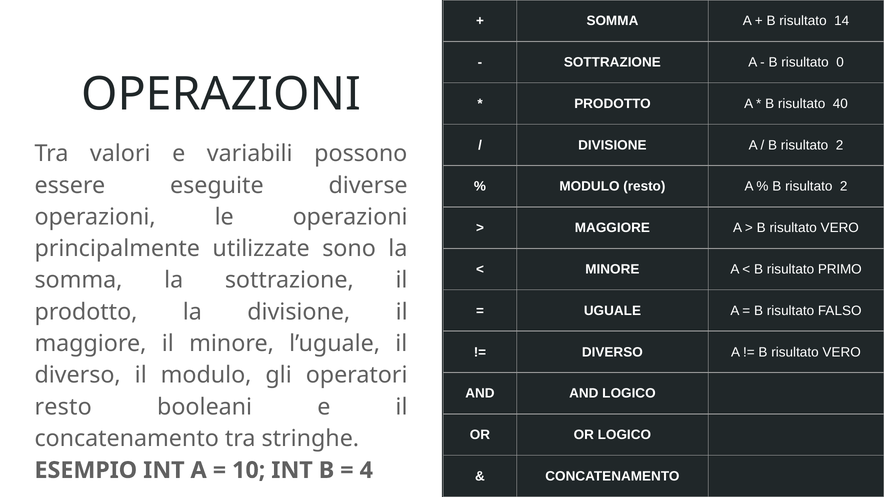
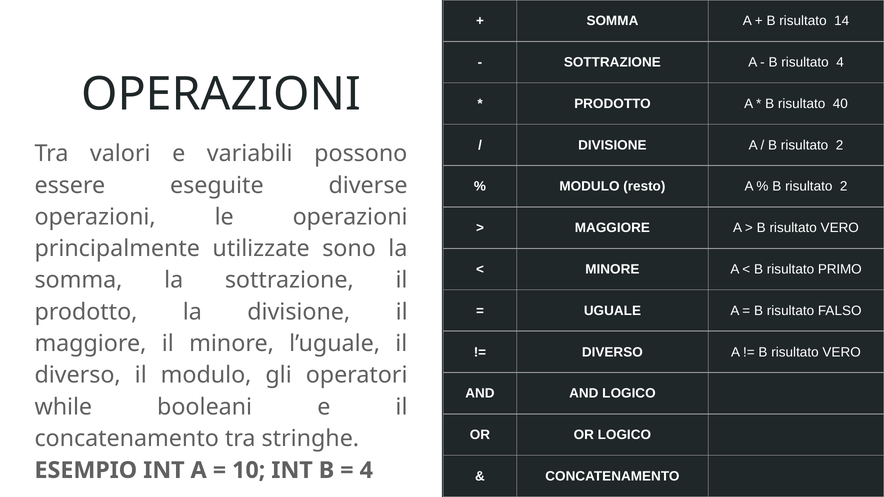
risultato 0: 0 -> 4 (840, 62)
resto: resto -> while (63, 407)
